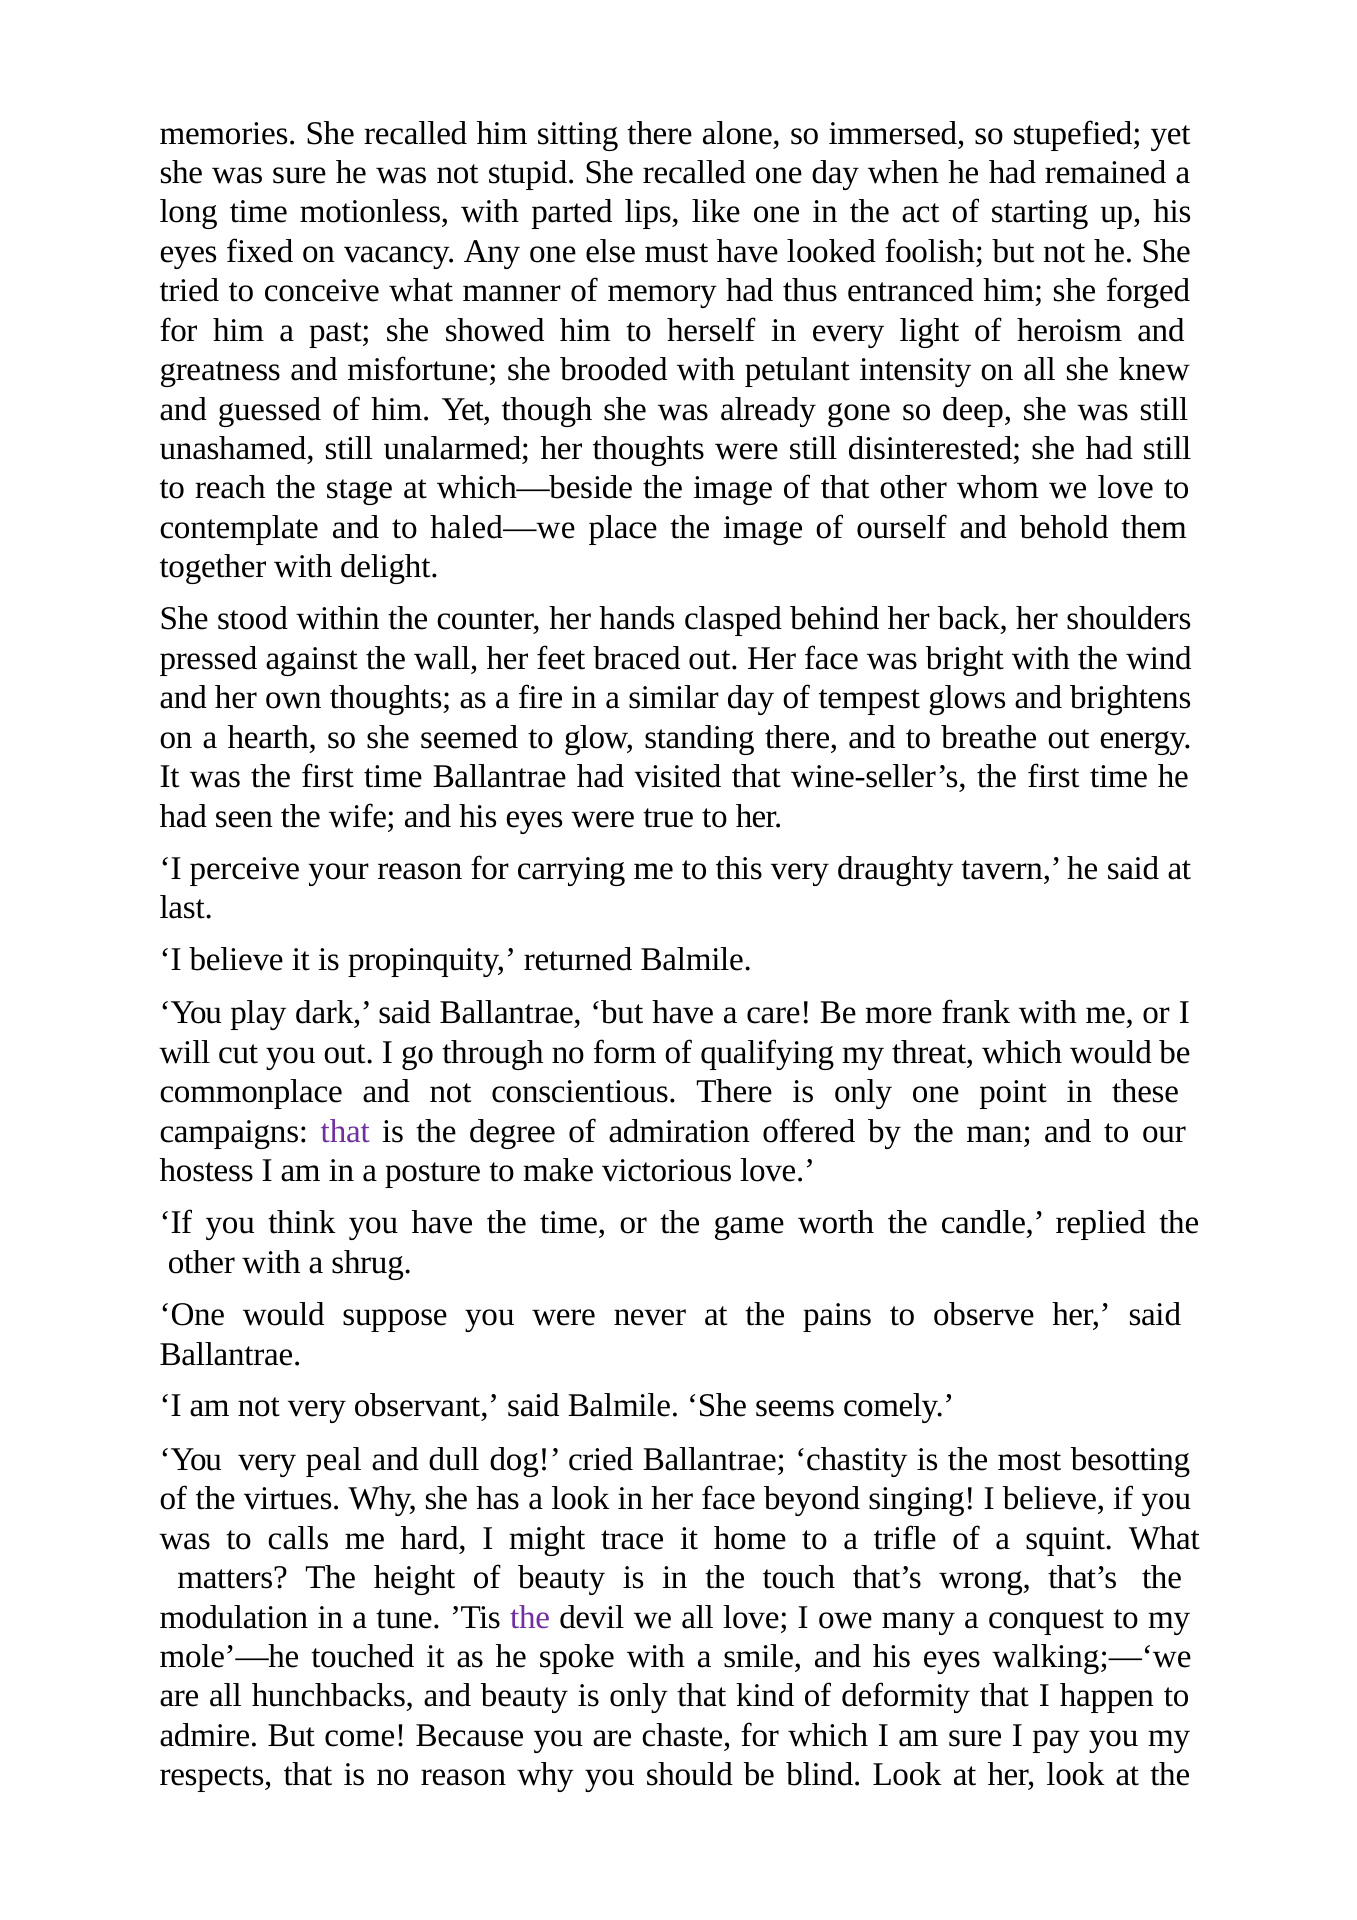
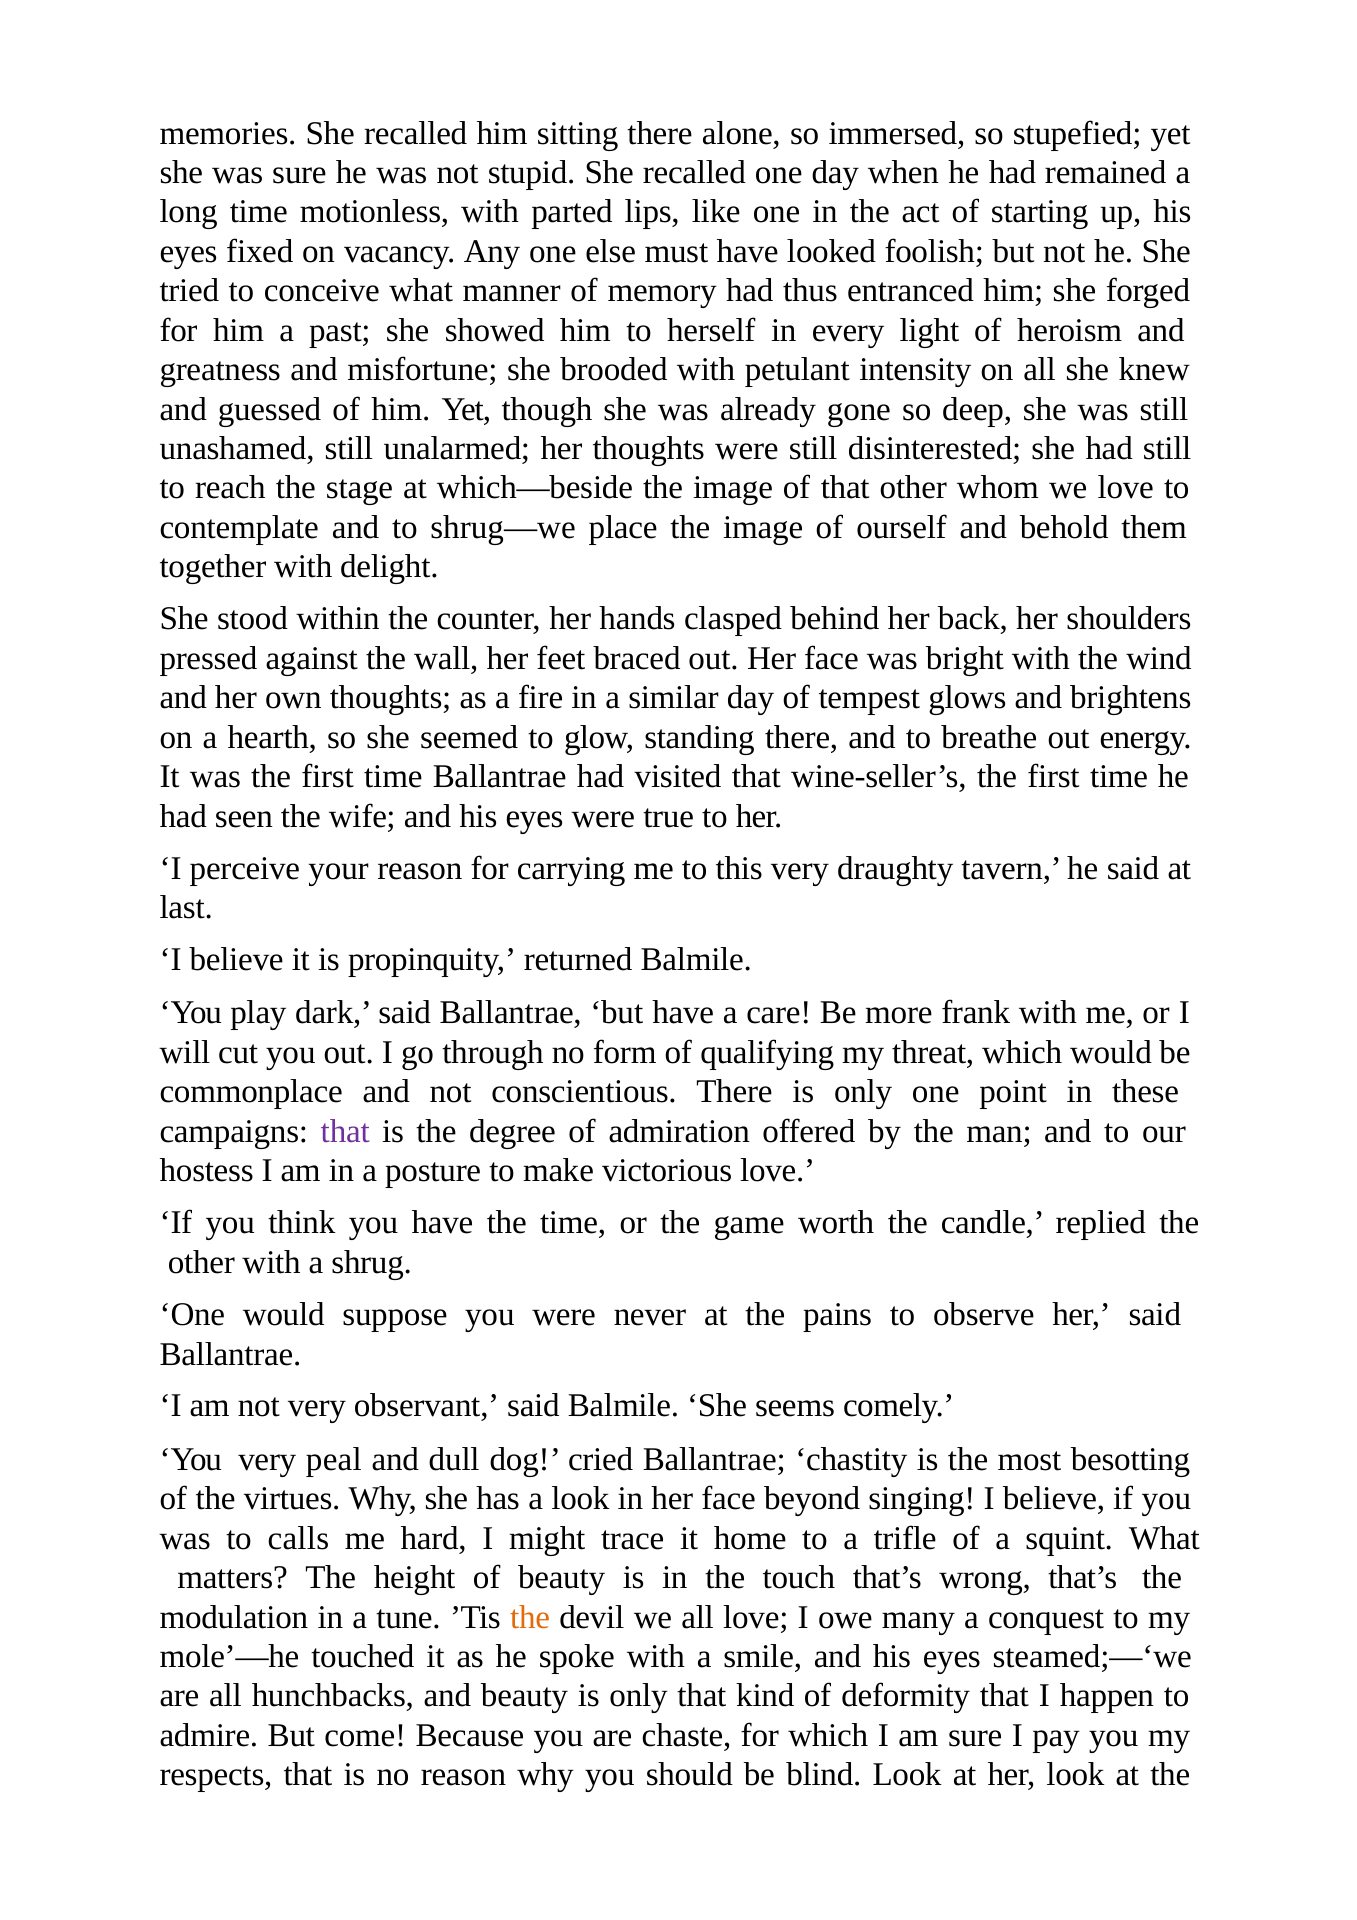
haled—we: haled—we -> shrug—we (503, 528)
the colour: purple -> orange (530, 1617)
walking;—‘we: walking;—‘we -> steamed;—‘we (1092, 1657)
